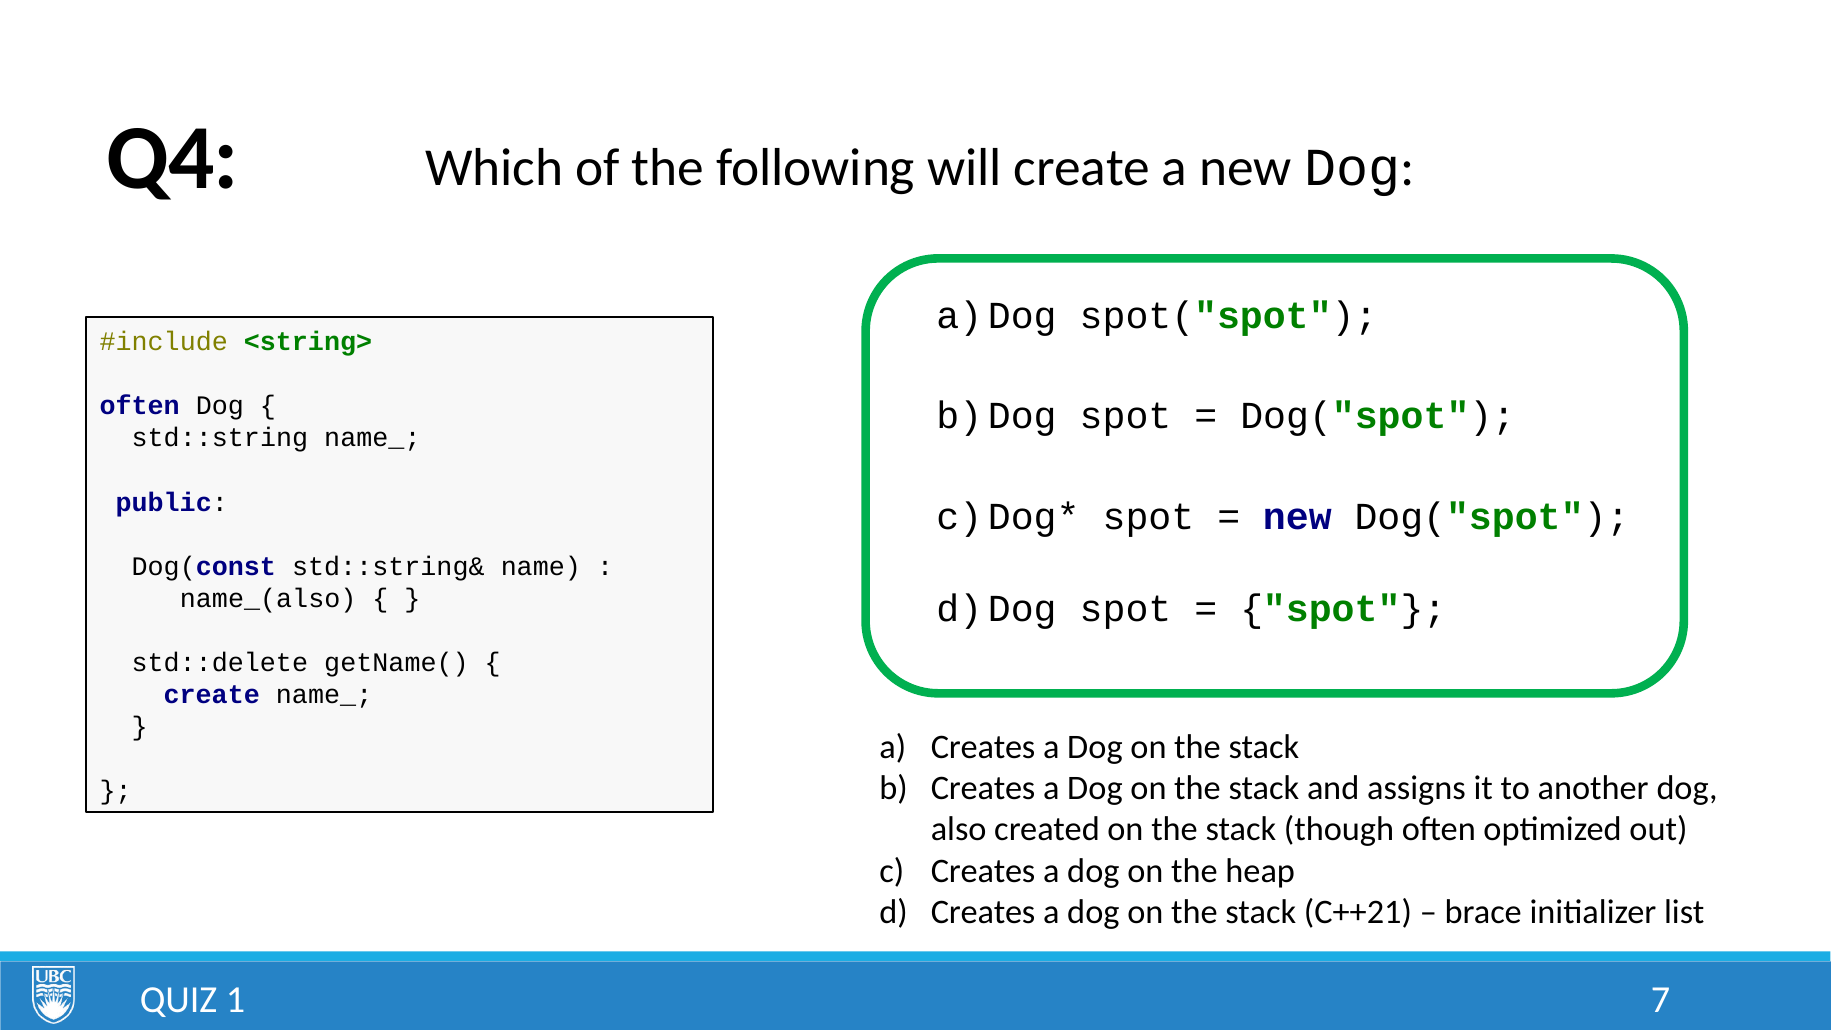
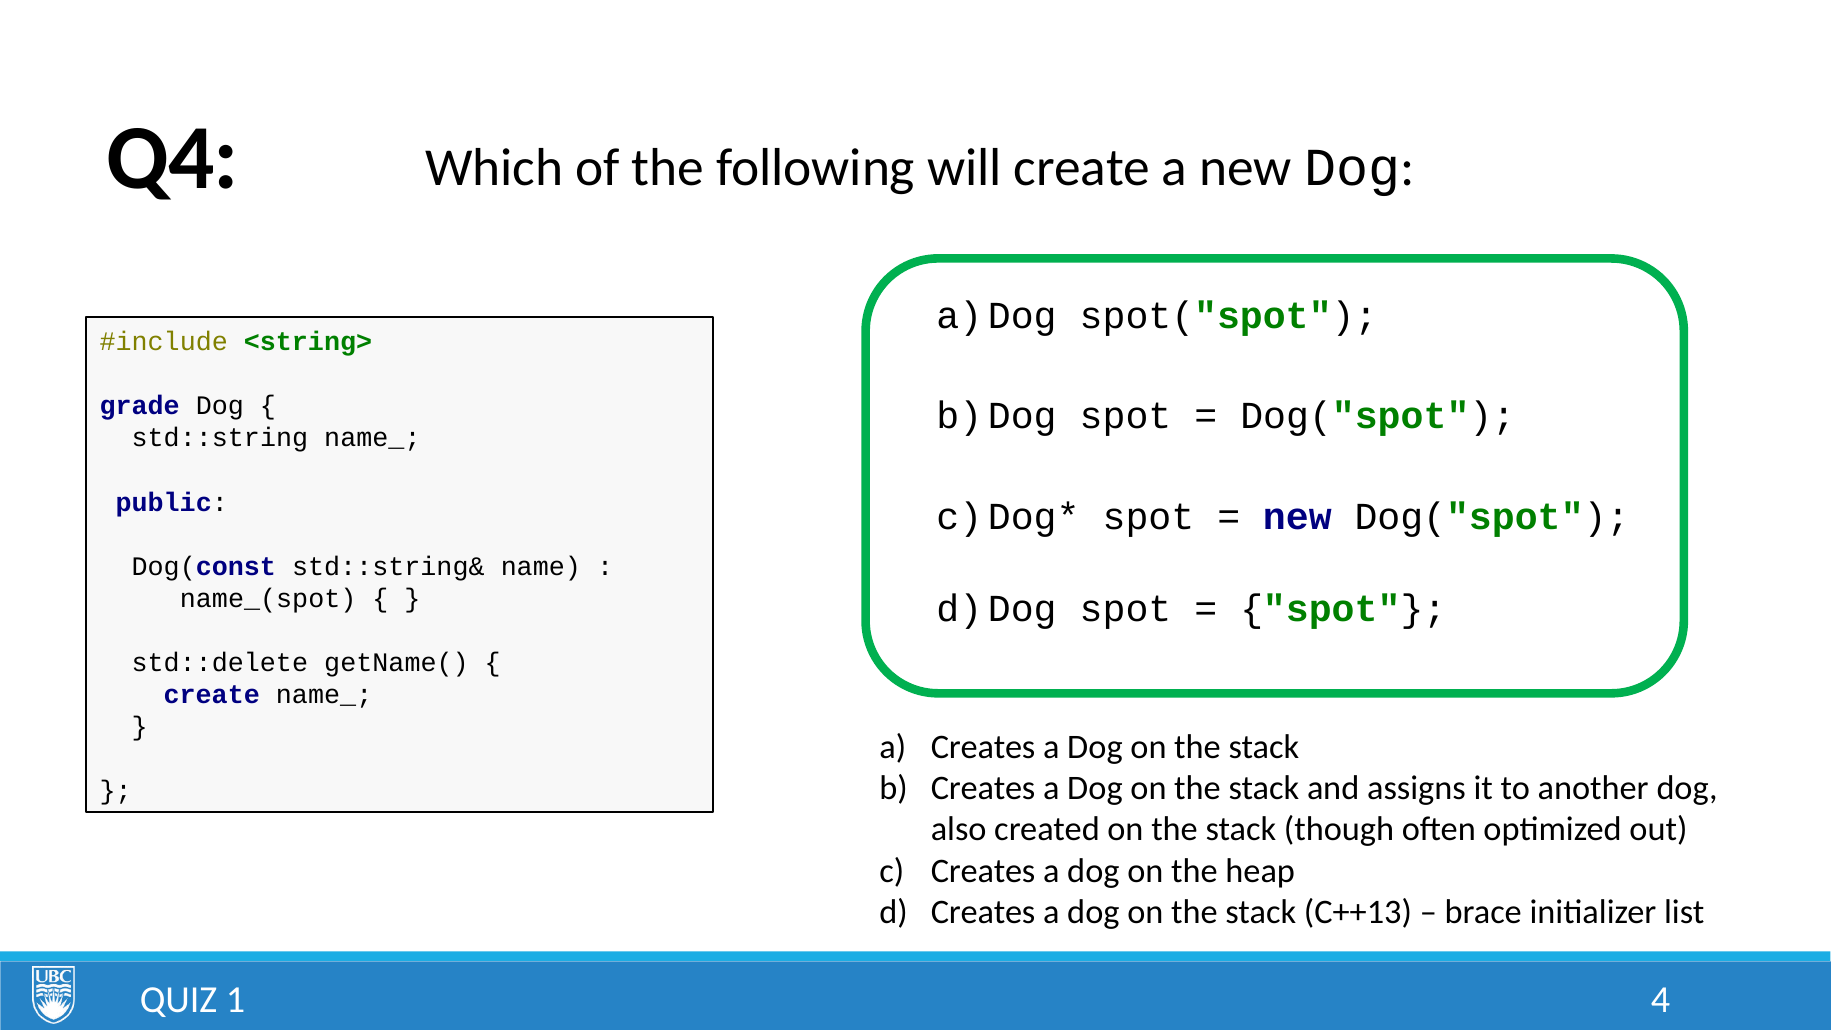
often: often -> grade (140, 406)
name_(also: name_(also -> name_(spot (268, 598)
C++21: C++21 -> C++13 (1358, 912)
7: 7 -> 4 (1661, 1000)
